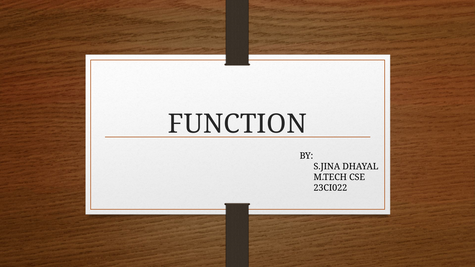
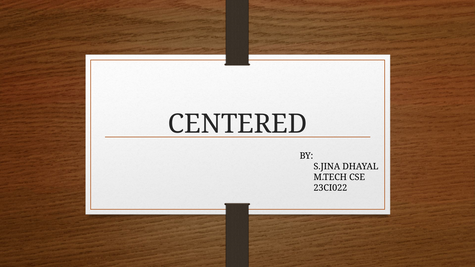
FUNCTION: FUNCTION -> CENTERED (238, 124)
